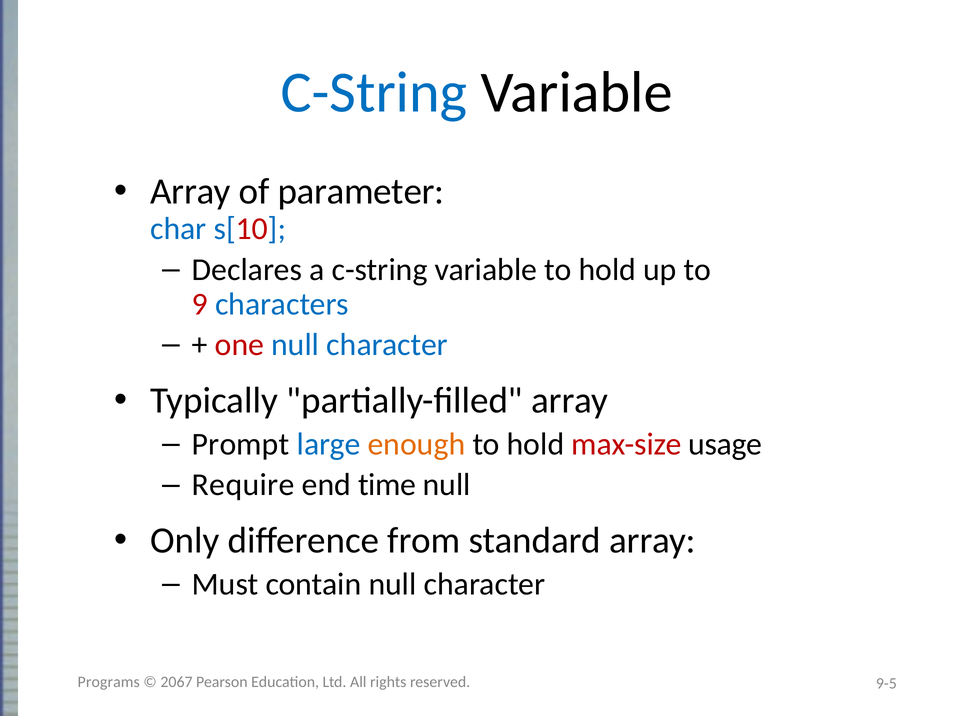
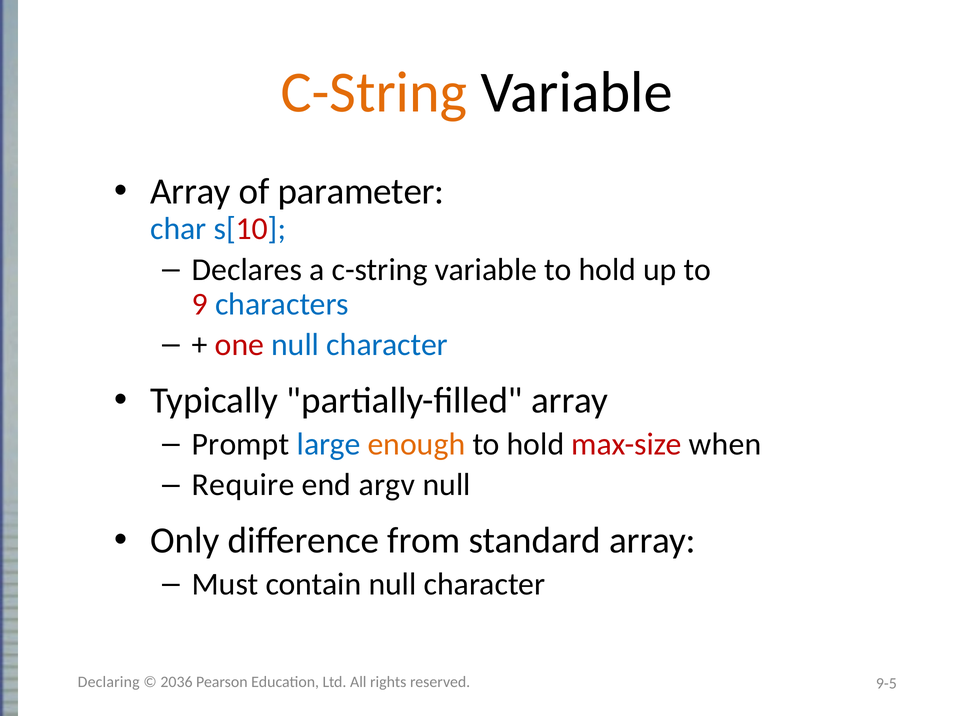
C-String colour: blue -> orange (374, 92)
usage: usage -> when (725, 444)
time: time -> argv (387, 484)
Programs: Programs -> Declaring (109, 682)
2067: 2067 -> 2036 (177, 682)
